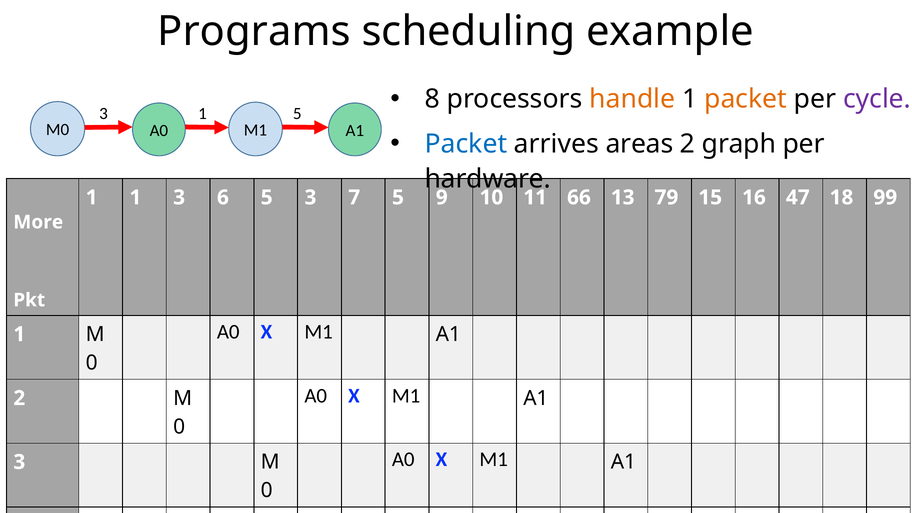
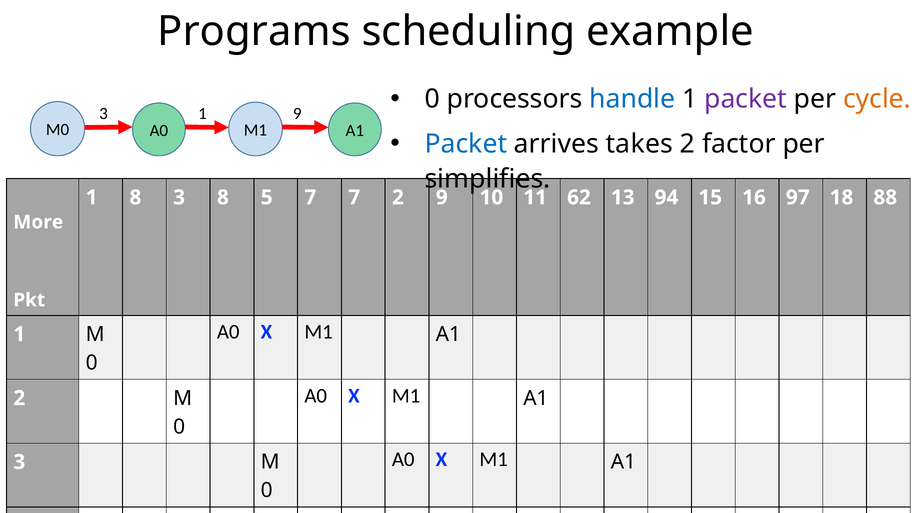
8: 8 -> 0 (432, 99)
handle colour: orange -> blue (632, 99)
packet colour: orange -> purple (746, 99)
cycle colour: purple -> orange (877, 99)
1 5: 5 -> 9 (297, 113)
areas: areas -> takes (639, 144)
graph: graph -> factor (739, 144)
hardware: hardware -> simplifies (488, 179)
1 1: 1 -> 8 (135, 197)
3 6: 6 -> 8 (223, 197)
5 3: 3 -> 7 (310, 197)
7 5: 5 -> 2 (398, 197)
66: 66 -> 62 (579, 197)
79: 79 -> 94 (666, 197)
47: 47 -> 97 (798, 197)
99: 99 -> 88 (885, 197)
